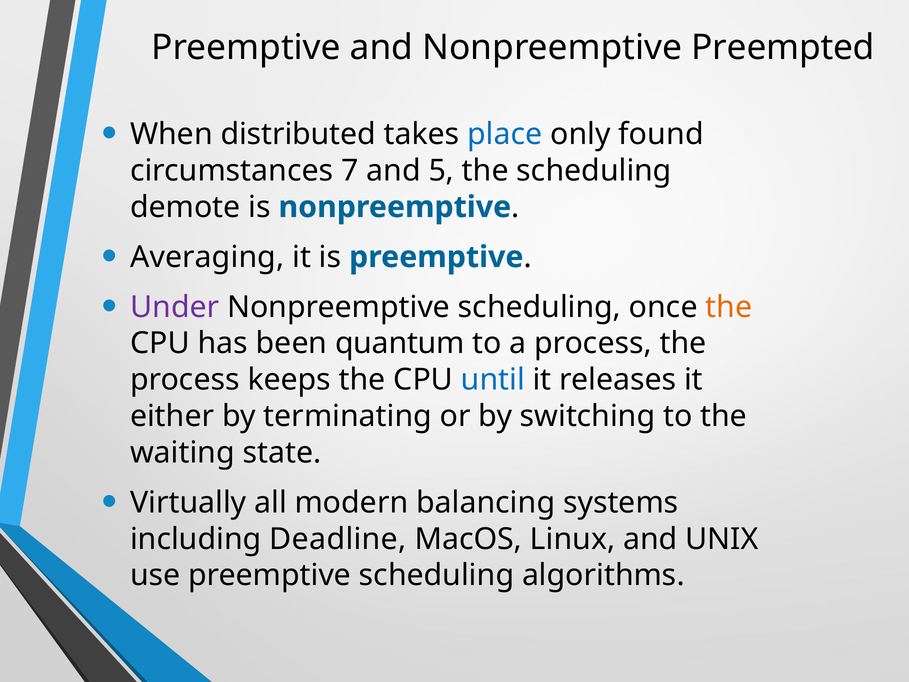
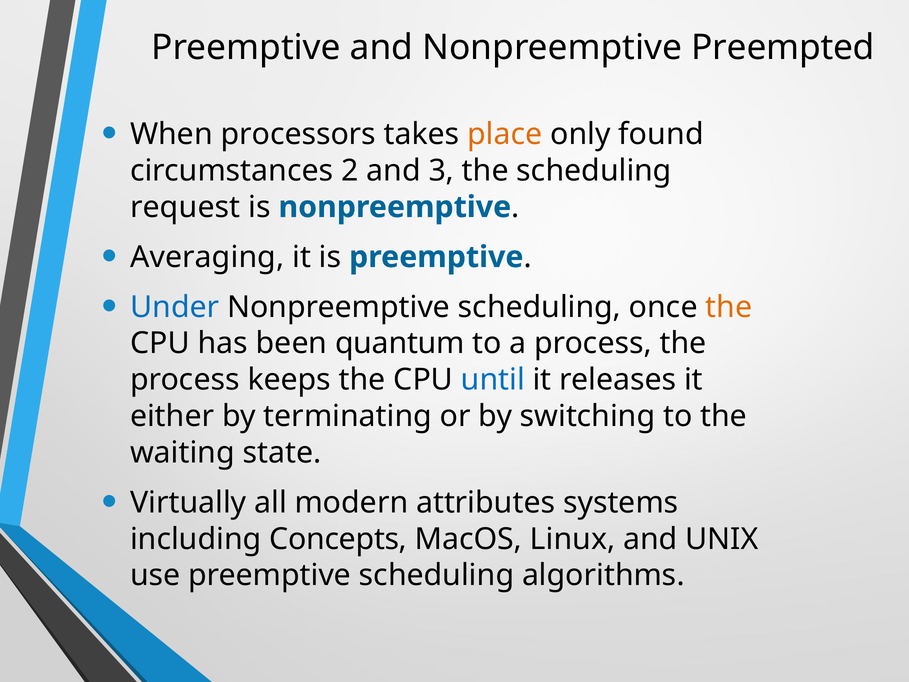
distributed: distributed -> processors (298, 134)
place colour: blue -> orange (505, 134)
7: 7 -> 2 (350, 171)
5: 5 -> 3 (441, 171)
demote: demote -> request (185, 207)
Under colour: purple -> blue (175, 307)
balancing: balancing -> attributes (486, 502)
Deadline: Deadline -> Concepts (338, 539)
